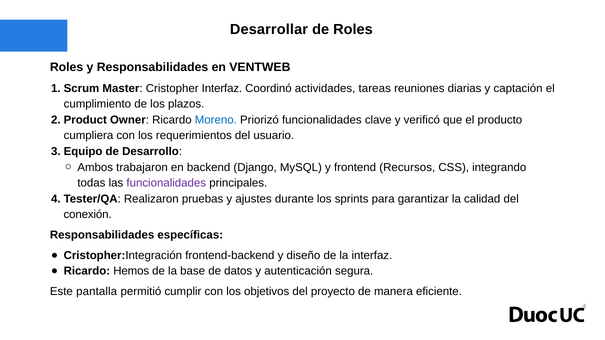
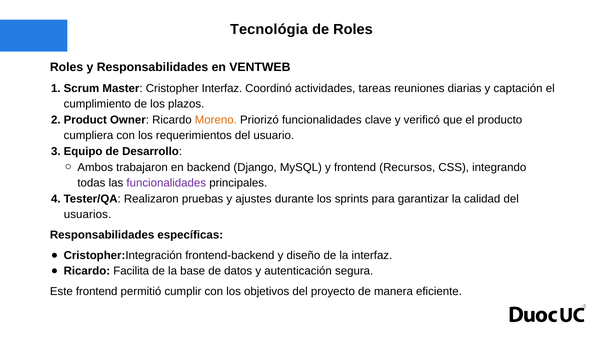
Desarrollar: Desarrollar -> Tecnológia (269, 29)
Moreno colour: blue -> orange (216, 120)
conexión: conexión -> usuarios (87, 215)
Hemos: Hemos -> Facilita (131, 271)
Este pantalla: pantalla -> frontend (97, 292)
